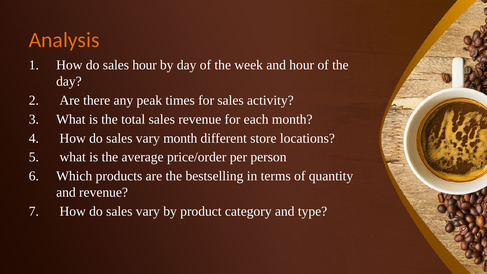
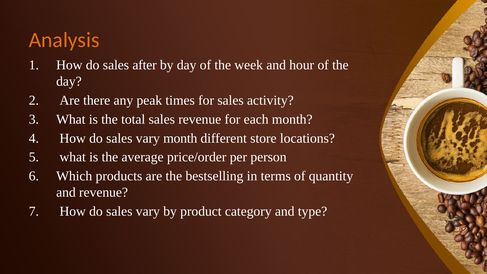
sales hour: hour -> after (145, 65)
